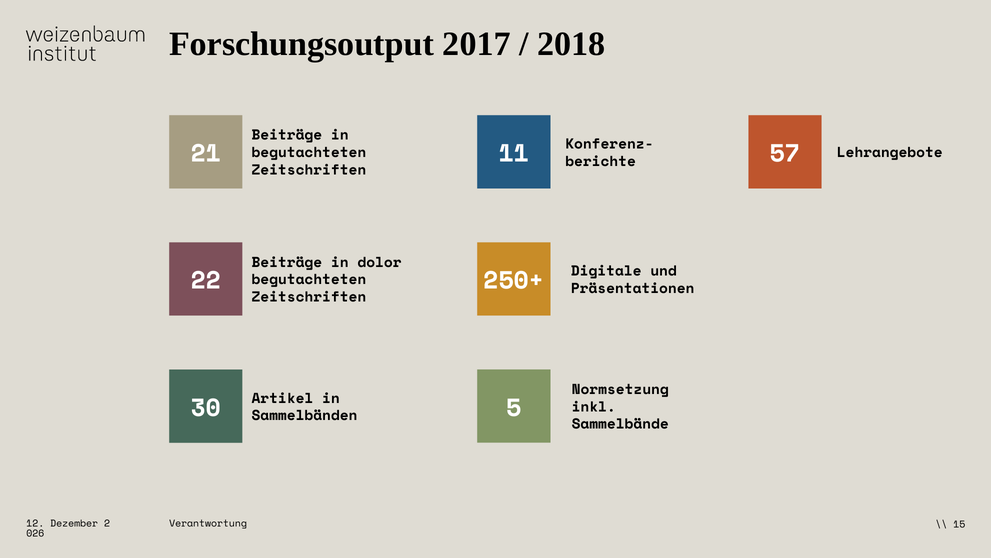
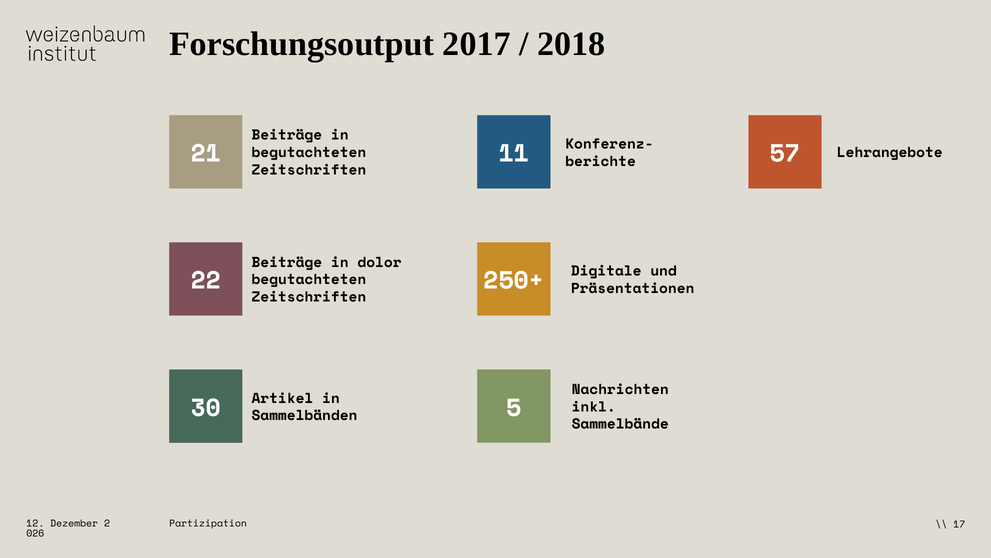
Normsetzung: Normsetzung -> Nachrichten (620, 389)
Verantwortung: Verantwortung -> Partizipation (208, 523)
15: 15 -> 17 (959, 524)
